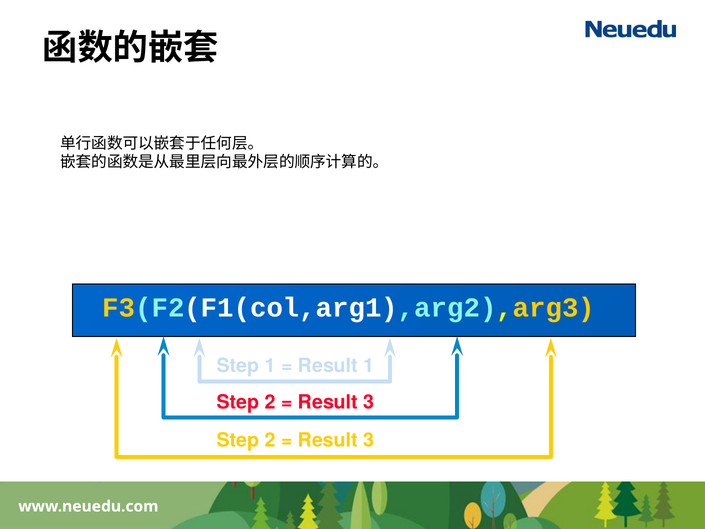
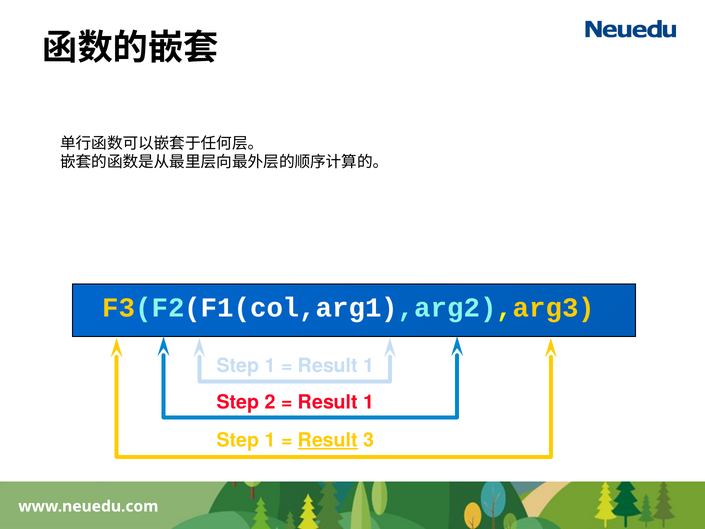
3: 3 -> 1 (369, 402)
2: 2 -> 1 (270, 440)
Result underline: none -> present (328, 440)
